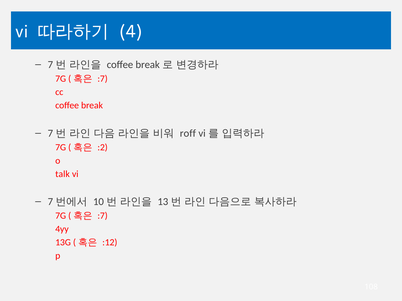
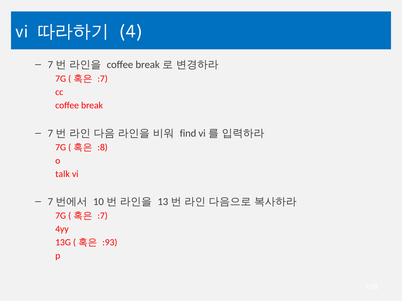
roff: roff -> find (188, 133)
:2: :2 -> :8 (103, 147)
:12: :12 -> :93 (110, 243)
